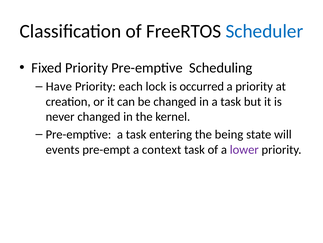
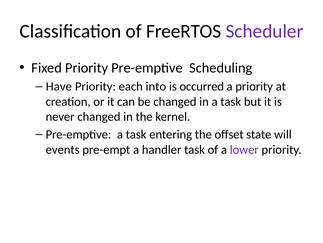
Scheduler colour: blue -> purple (264, 31)
lock: lock -> into (156, 86)
being: being -> offset (229, 134)
context: context -> handler (162, 149)
